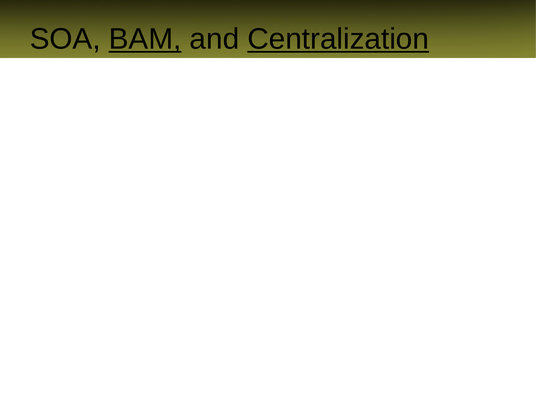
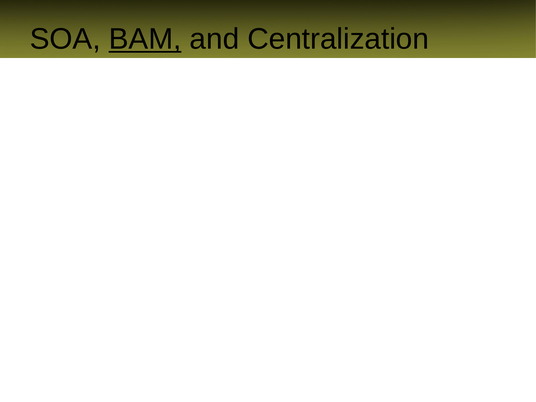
Centralization underline: present -> none (338, 39)
